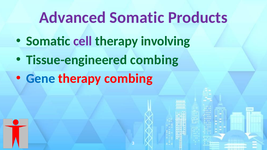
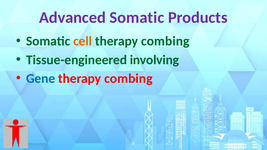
cell colour: purple -> orange (83, 41)
involving: involving -> combing (165, 41)
Tissue-engineered combing: combing -> involving (154, 60)
